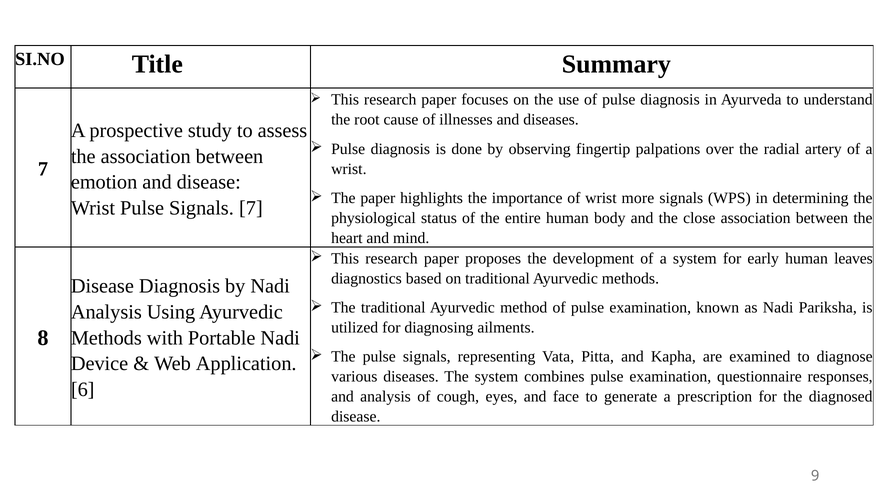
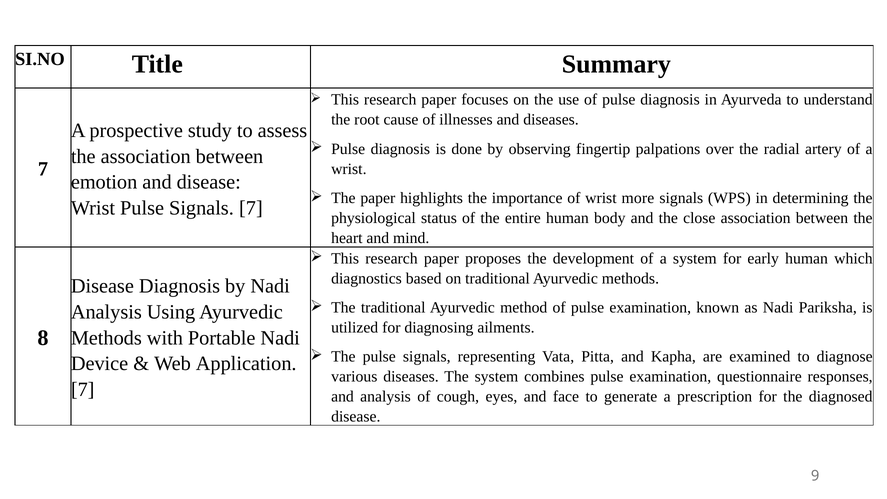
leaves: leaves -> which (853, 258)
6: 6 -> 7 (83, 390)
